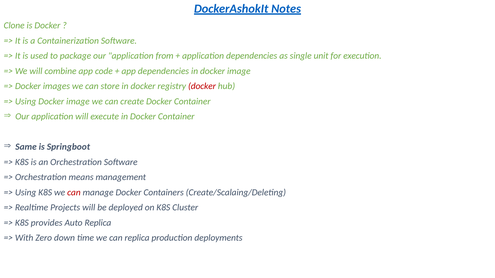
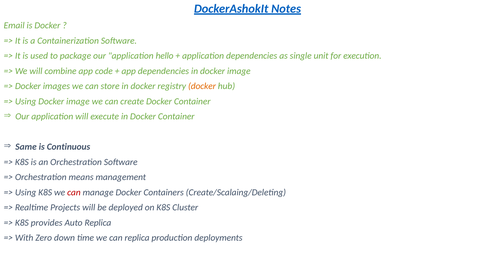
Clone: Clone -> Email (14, 26)
from: from -> hello (165, 56)
docker colour: red -> orange (202, 86)
Springboot: Springboot -> Continuous (69, 147)
